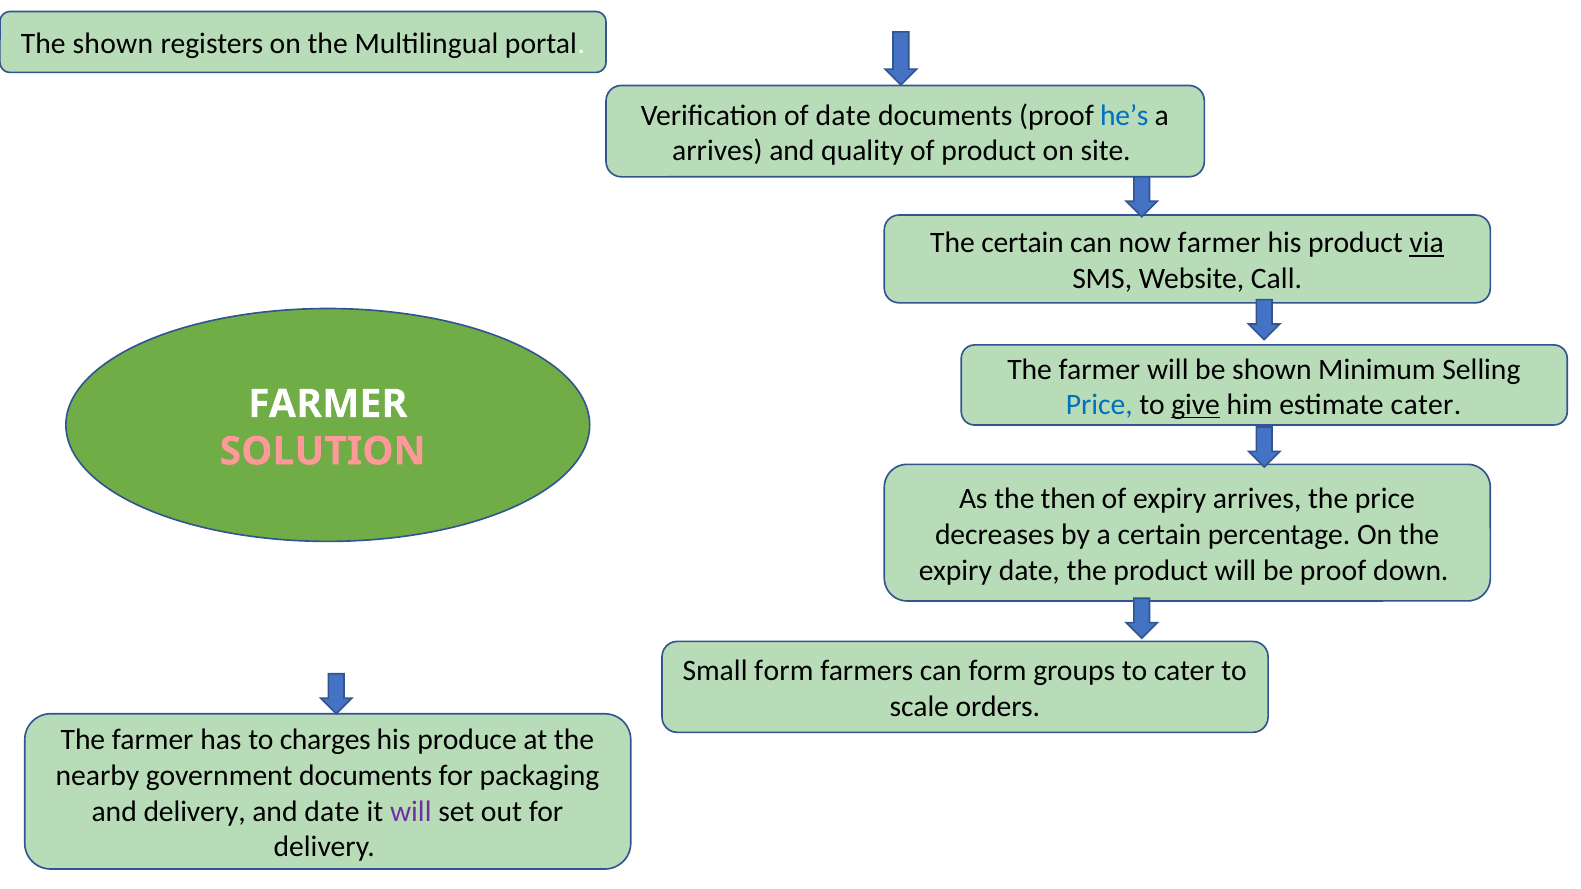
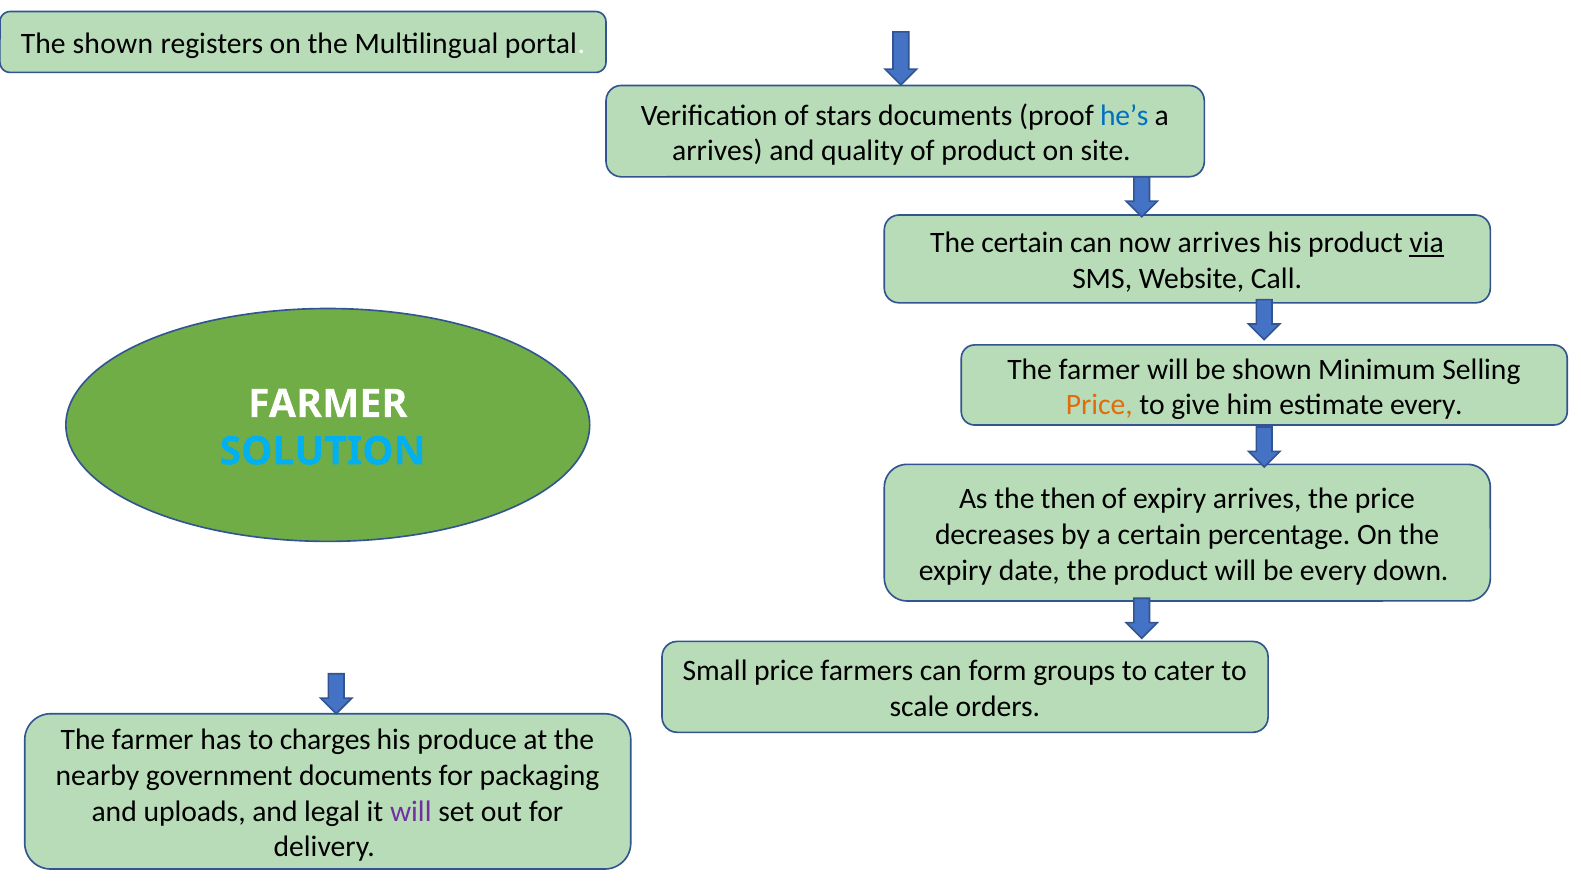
of date: date -> stars (844, 115)
now farmer: farmer -> arrives (1219, 243)
Price colour: blue -> orange (1099, 405)
give underline: present -> none (1196, 405)
estimate cater: cater -> every (1426, 405)
SOLUTION colour: pink -> light blue (323, 452)
be proof: proof -> every (1333, 570)
Small form: form -> price (784, 671)
and delivery: delivery -> uploads (195, 812)
and date: date -> legal (332, 812)
